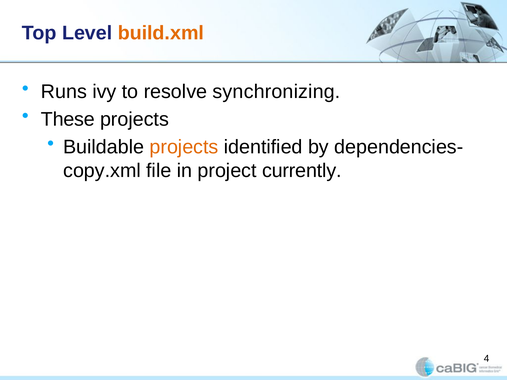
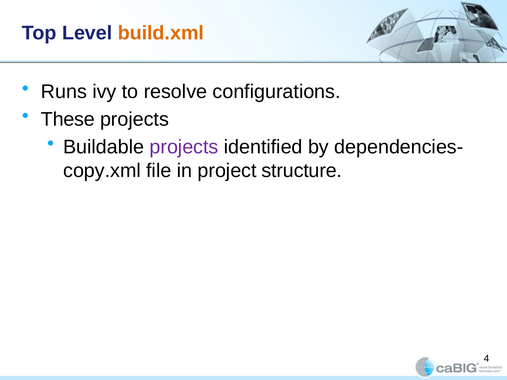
synchronizing: synchronizing -> configurations (277, 92)
projects colour: orange -> purple (184, 147)
currently: currently -> structure (302, 171)
